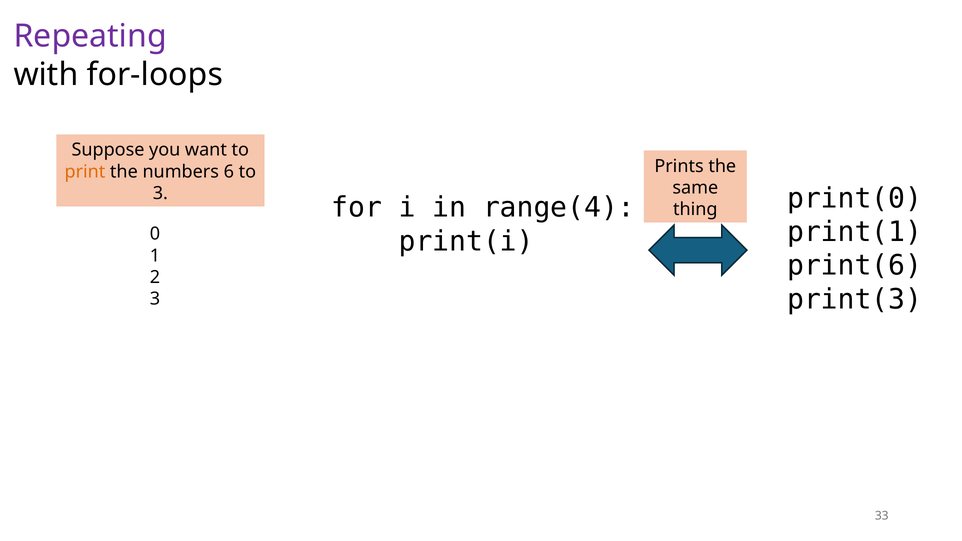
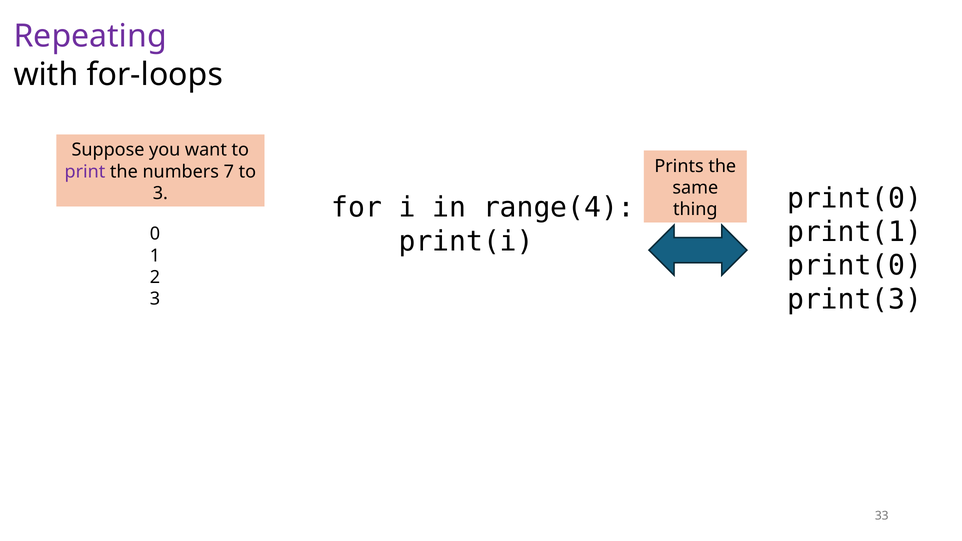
print colour: orange -> purple (85, 172)
6: 6 -> 7 (229, 172)
print(6: print(6 -> print(0 (855, 266)
